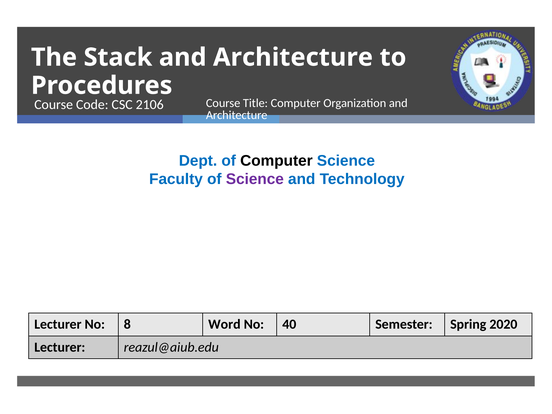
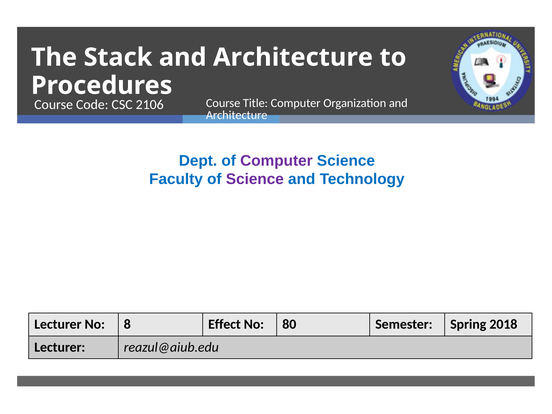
Computer colour: black -> purple (276, 161)
Word: Word -> Effect (224, 324)
40: 40 -> 80 (289, 324)
2020: 2020 -> 2018 (503, 324)
